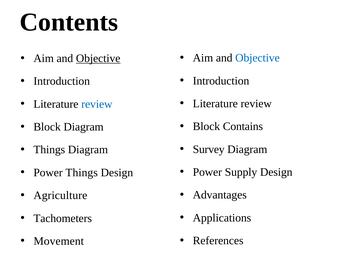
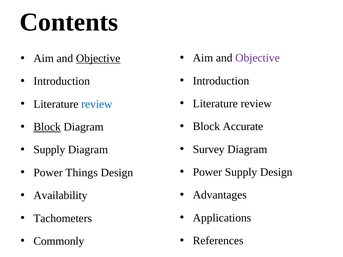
Objective colour: blue -> purple (258, 58)
Contains: Contains -> Accurate (243, 127)
Block underline: none -> present (47, 127)
Things: Things -> Supply (49, 150)
Agriculture: Agriculture -> Availability (60, 196)
Movement: Movement -> Commonly (59, 241)
